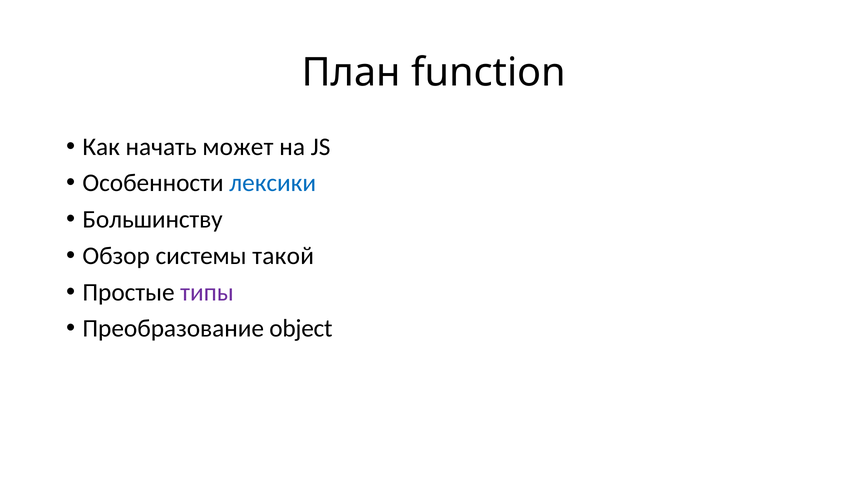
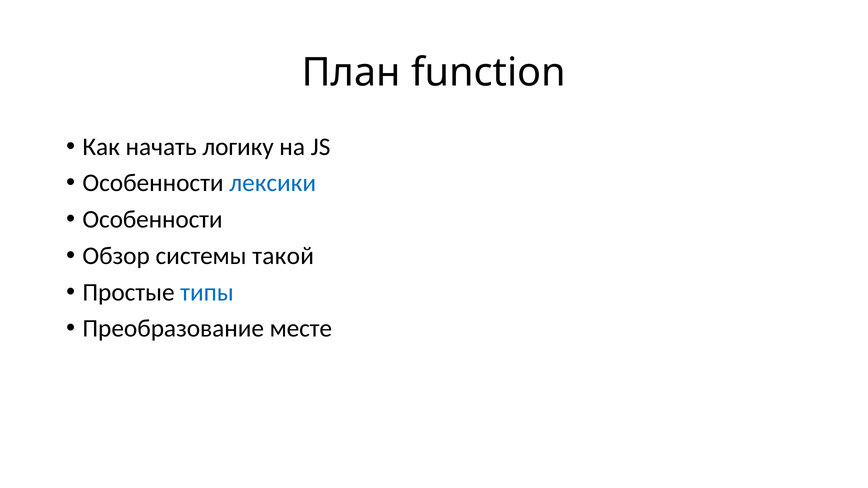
может: может -> логику (238, 147)
Большинству: Большинству -> Особенности (153, 220)
типы colour: purple -> blue (207, 292)
object: object -> месте (301, 329)
